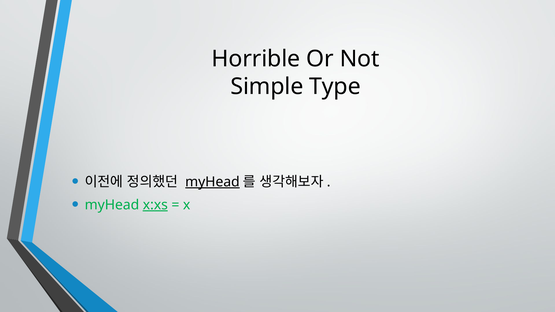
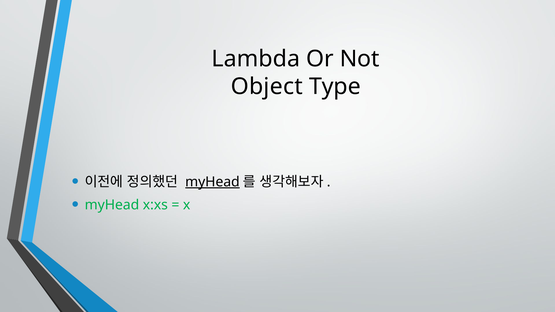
Horrible: Horrible -> Lambda (256, 59)
Simple: Simple -> Object (267, 87)
x:xs underline: present -> none (155, 205)
